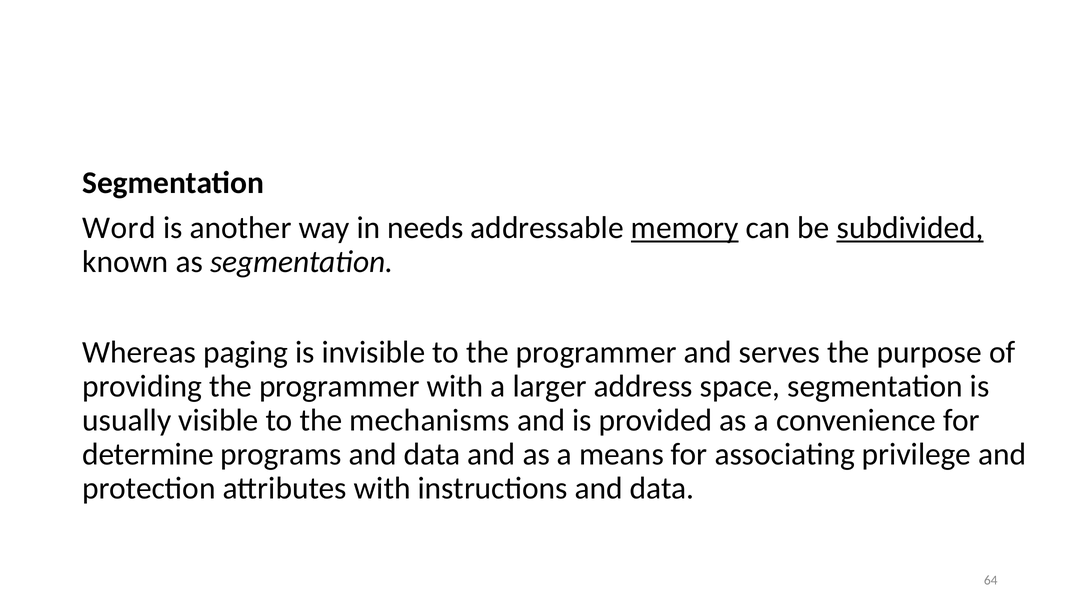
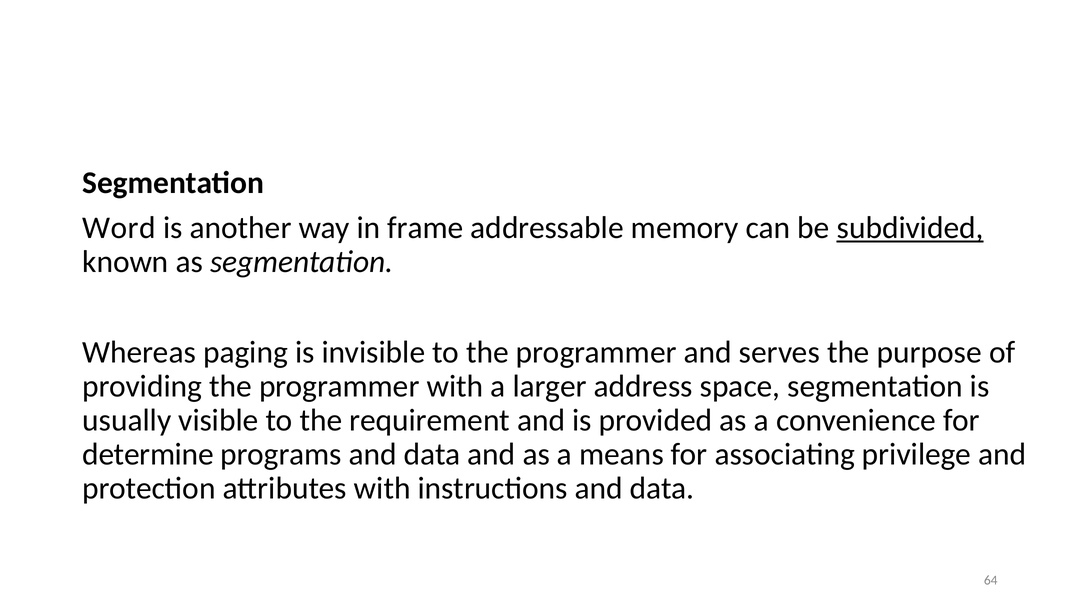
needs: needs -> frame (425, 228)
memory underline: present -> none (685, 228)
mechanisms: mechanisms -> requirement (430, 420)
